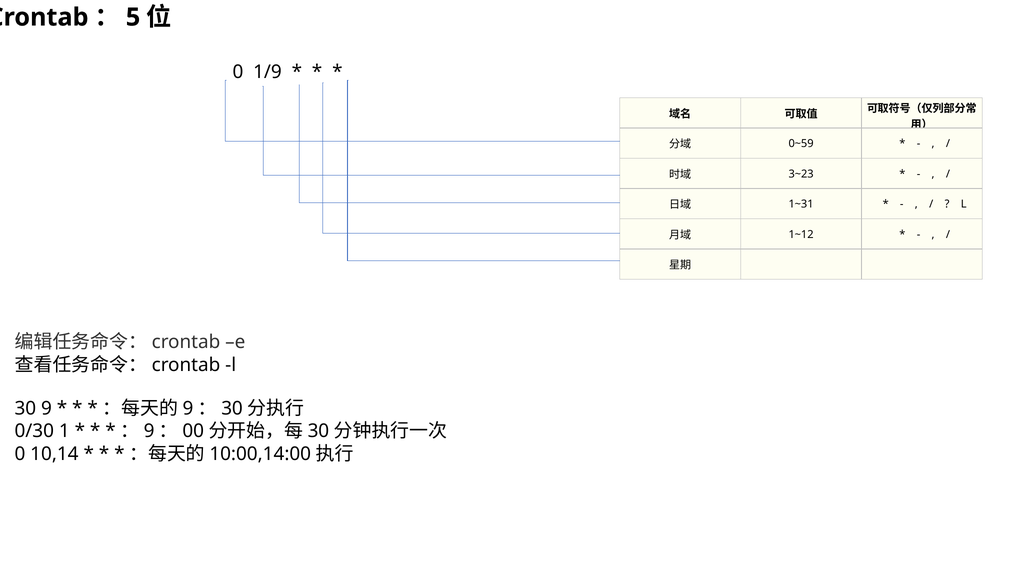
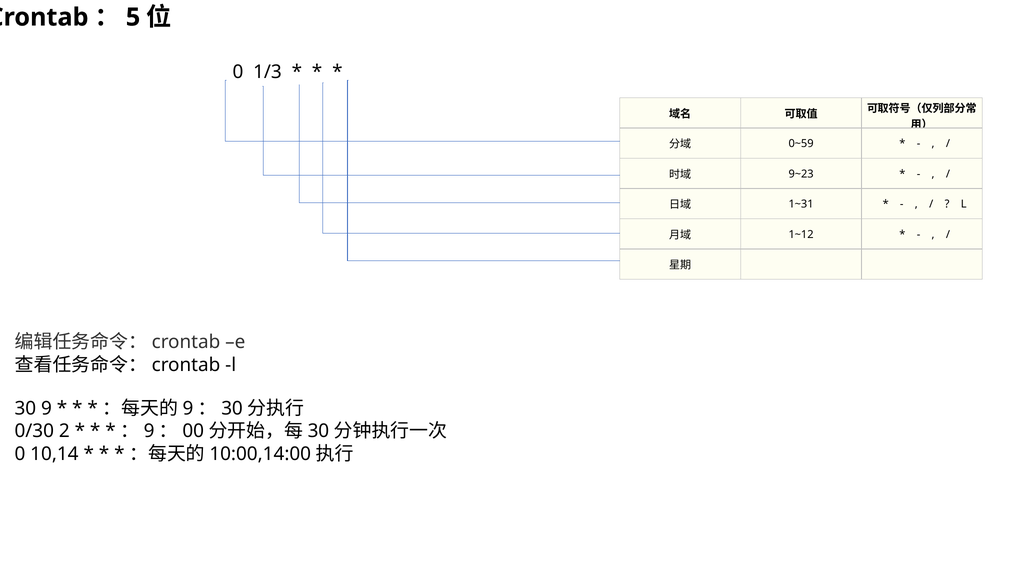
1/9: 1/9 -> 1/3 (267, 72)
3~23: 3~23 -> 9~23 (801, 174)
1: 1 -> 2 (64, 431)
